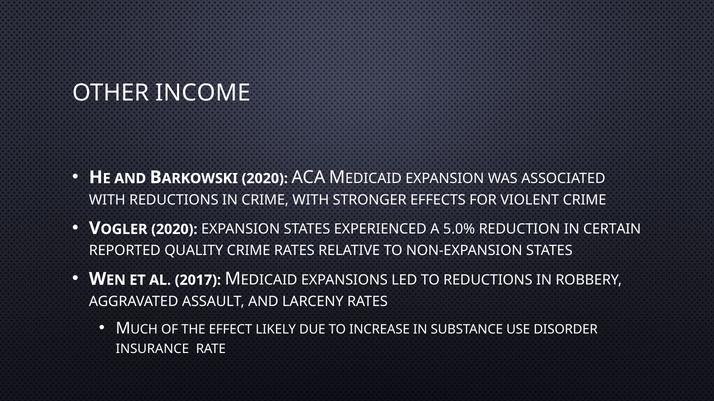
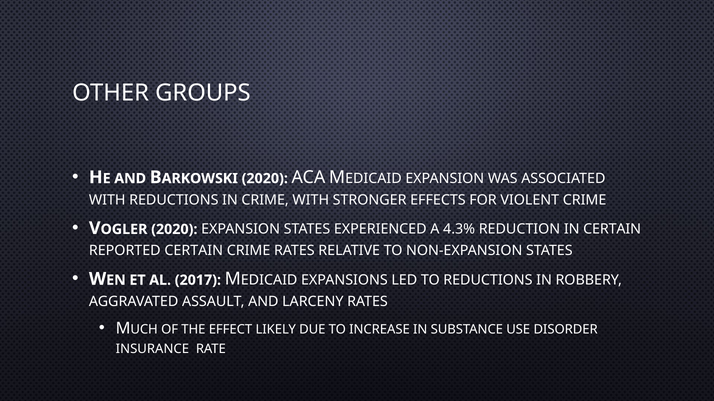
INCOME: INCOME -> GROUPS (203, 93)
5.0%: 5.0% -> 4.3% (459, 230)
REPORTED QUALITY: QUALITY -> CERTAIN (194, 251)
